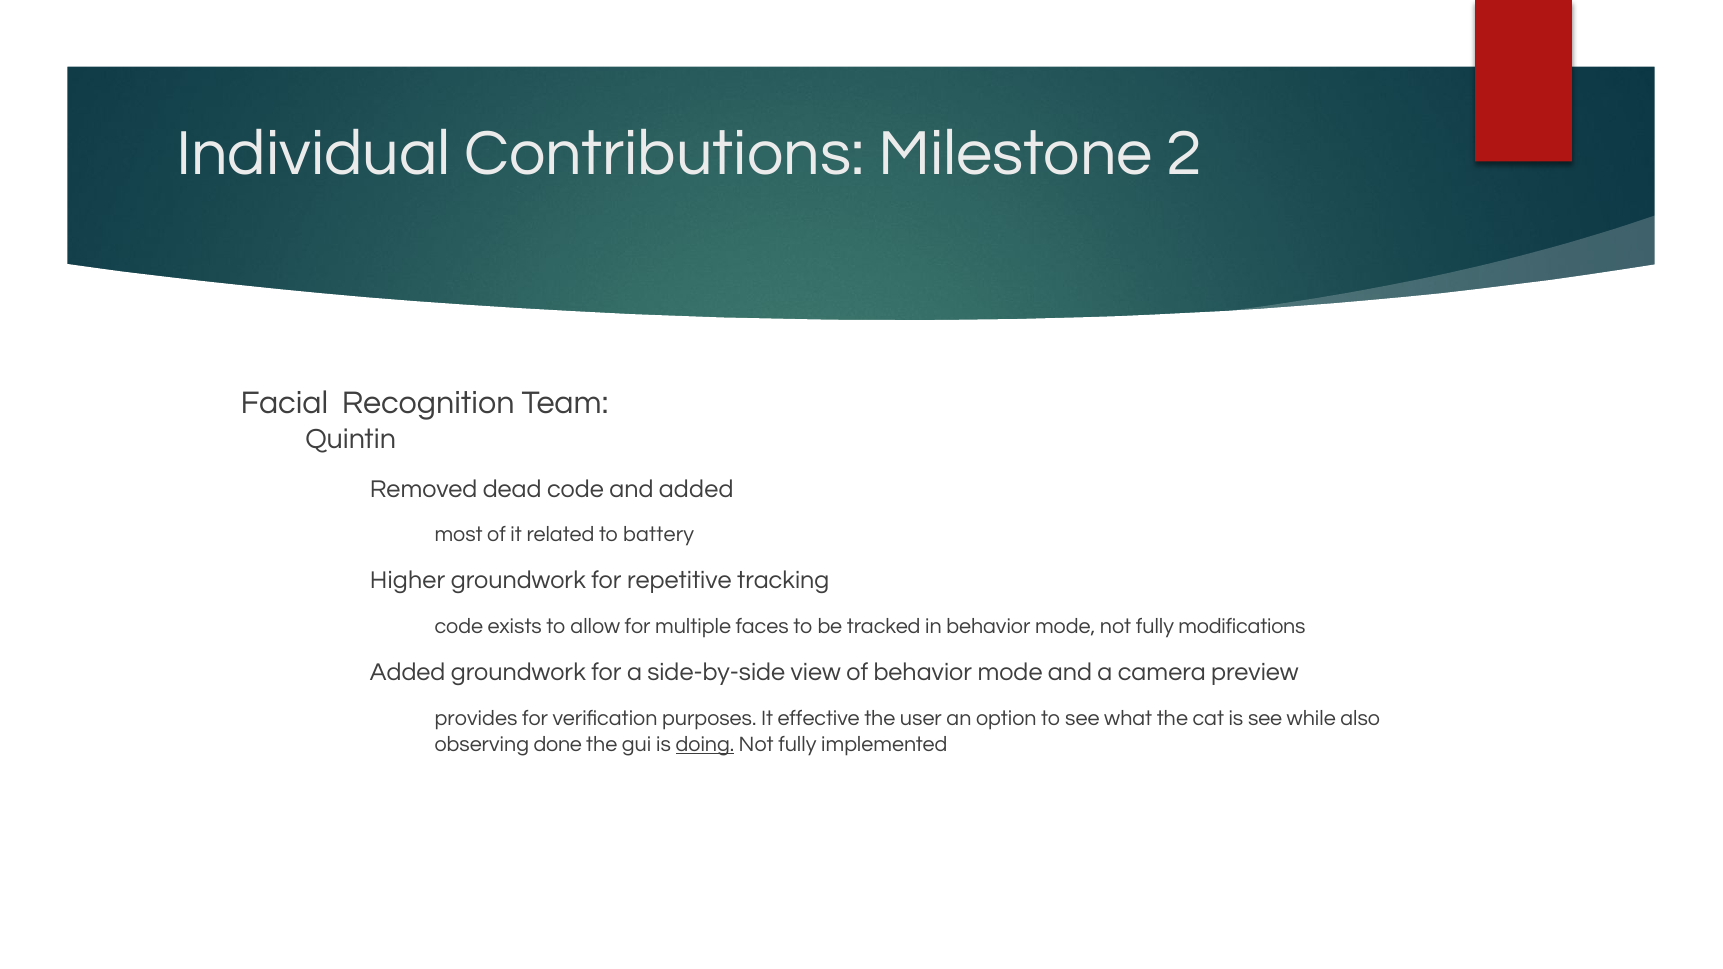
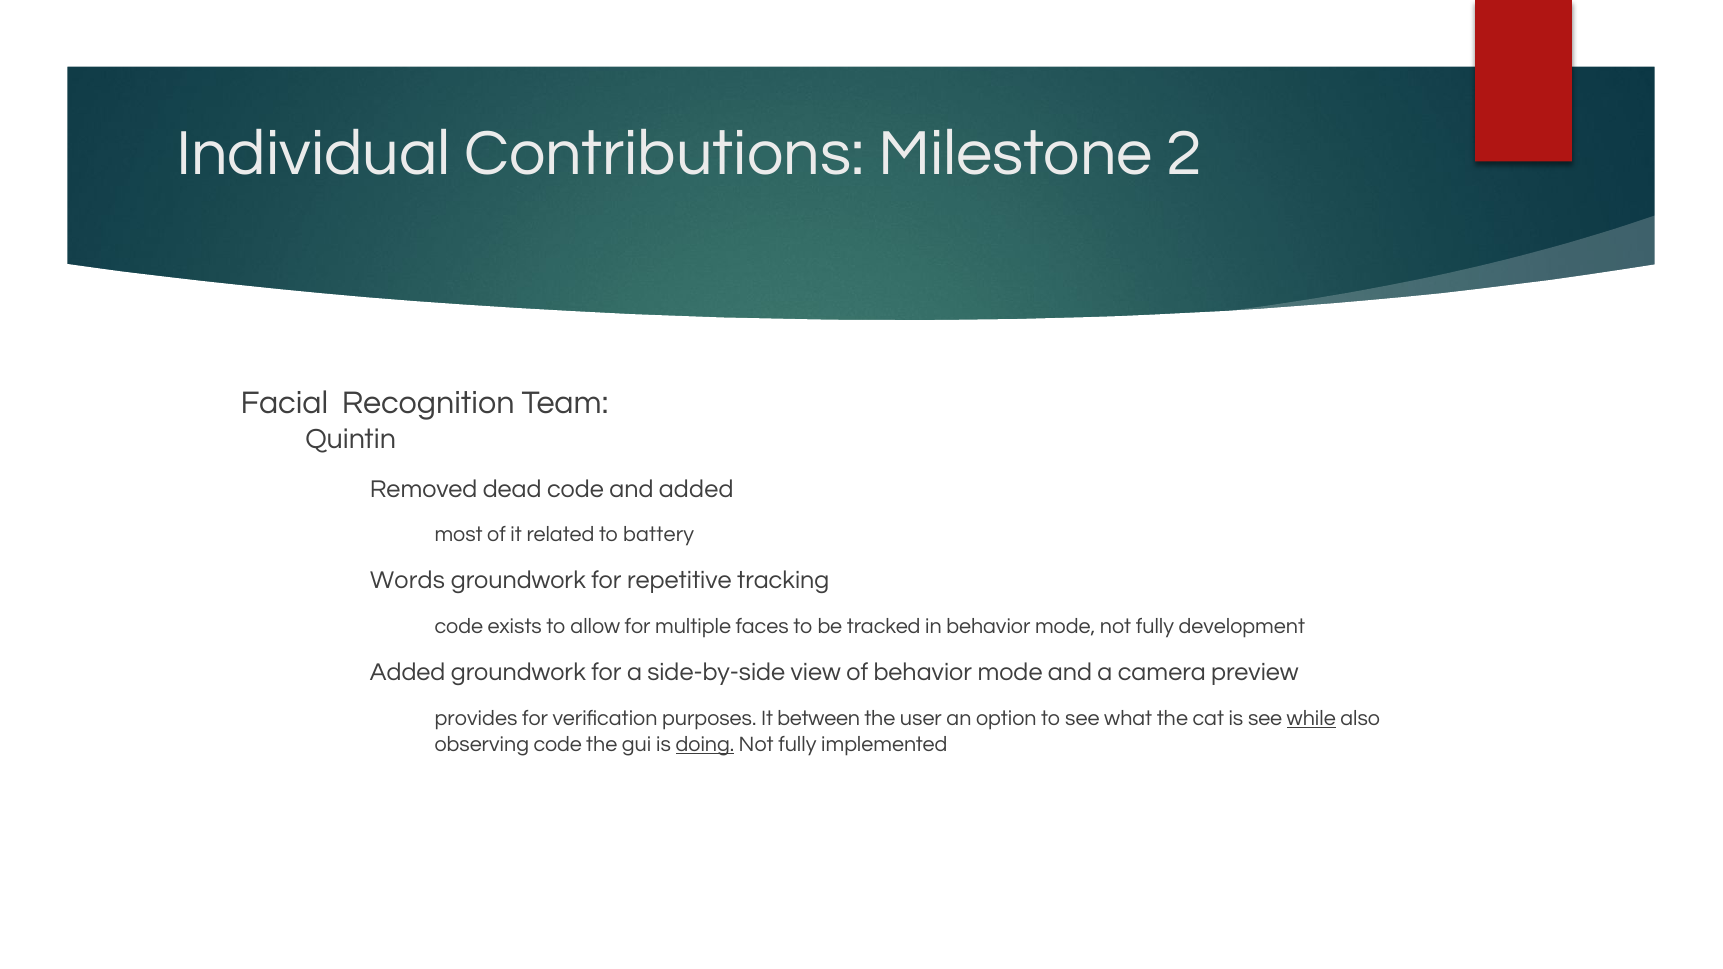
Higher: Higher -> Words (408, 581)
modifications: modifications -> development (1242, 627)
effective: effective -> between (819, 718)
while underline: none -> present (1311, 718)
observing done: done -> code (558, 744)
